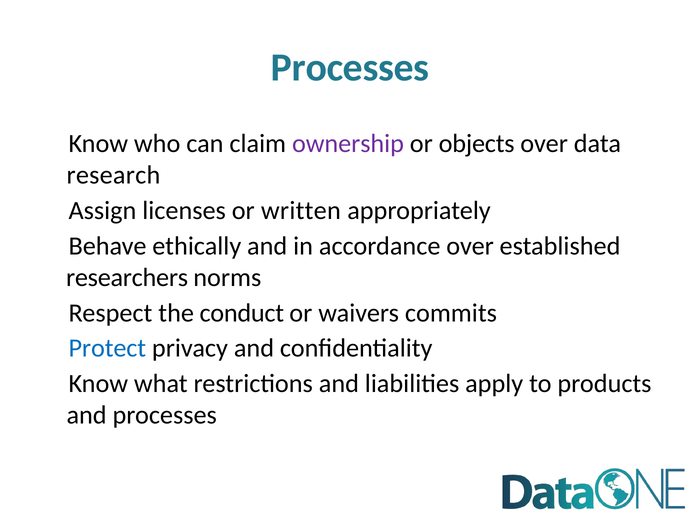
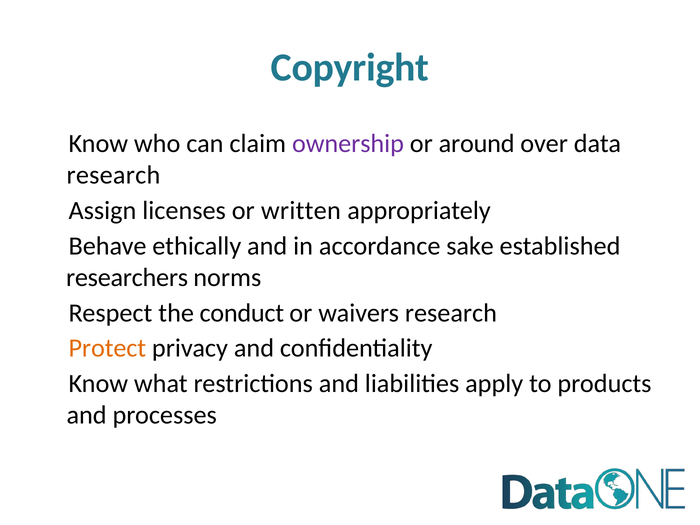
Processes: Processes -> Copyright (350, 68)
objects: objects -> around (477, 144)
accordance over: over -> sake (470, 246)
waivers commits: commits -> research (451, 313)
Protect colour: blue -> orange (107, 348)
